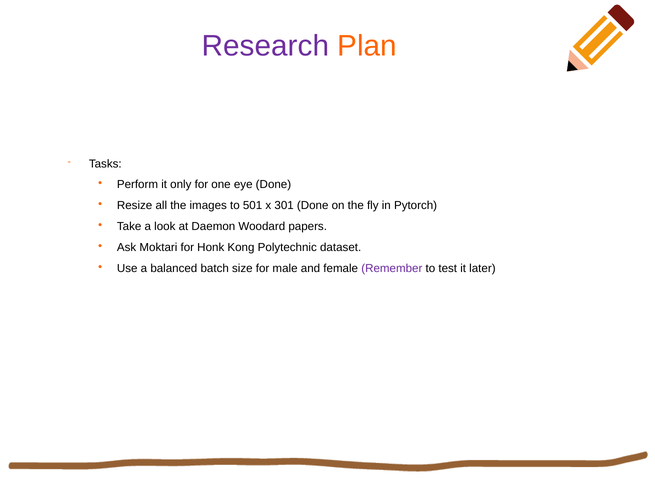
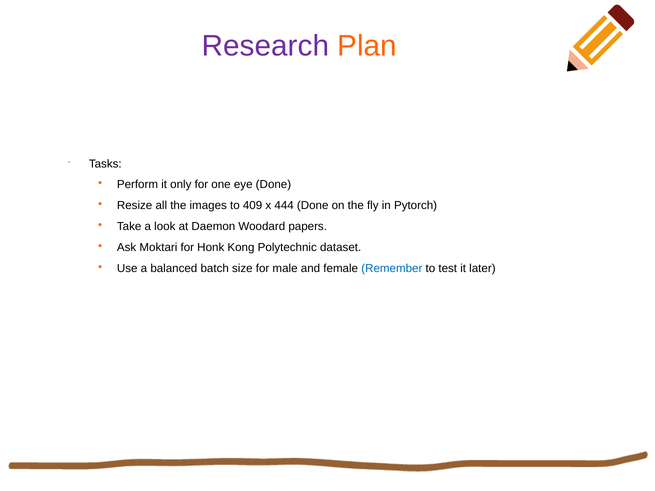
501: 501 -> 409 (253, 206)
301: 301 -> 444 (284, 206)
Remember colour: purple -> blue (392, 268)
